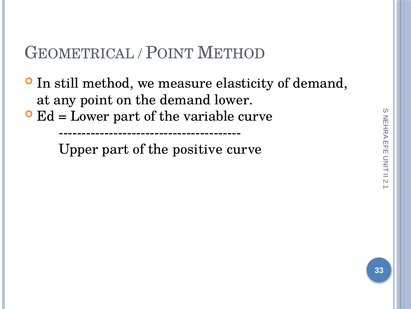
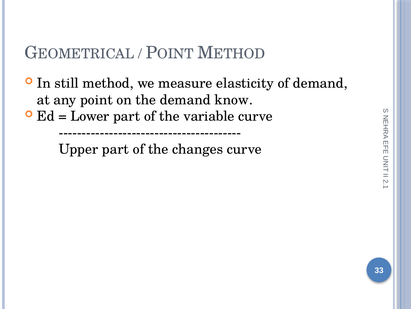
demand lower: lower -> know (234, 100)
positive: positive -> changes (198, 149)
